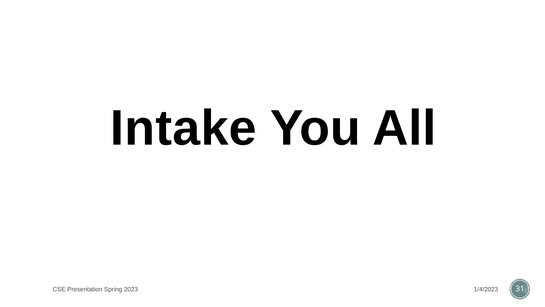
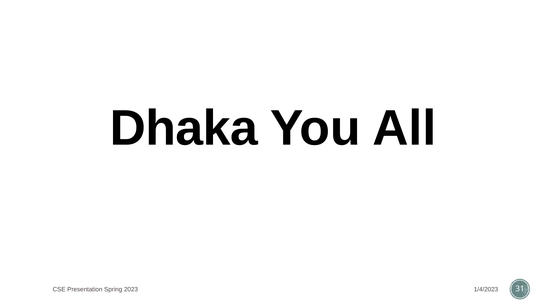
Intake: Intake -> Dhaka (184, 128)
